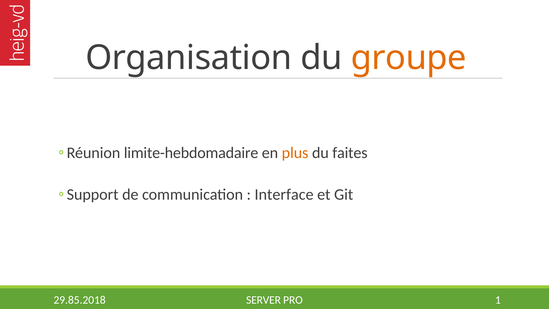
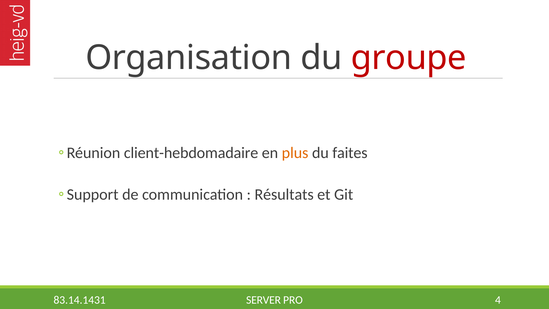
groupe colour: orange -> red (409, 58)
limite-hebdomadaire: limite-hebdomadaire -> client-hebdomadaire (191, 153)
Interface: Interface -> Résultats (284, 194)
1: 1 -> 4 (498, 300)
29.85.2018: 29.85.2018 -> 83.14.1431 (80, 300)
